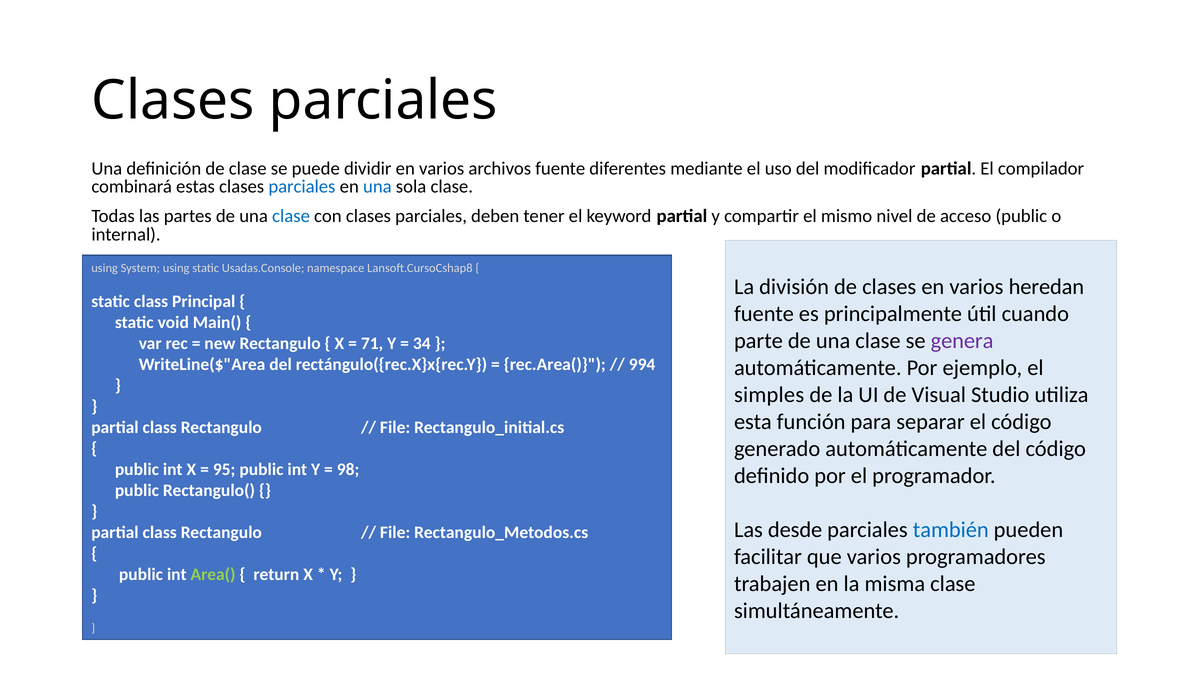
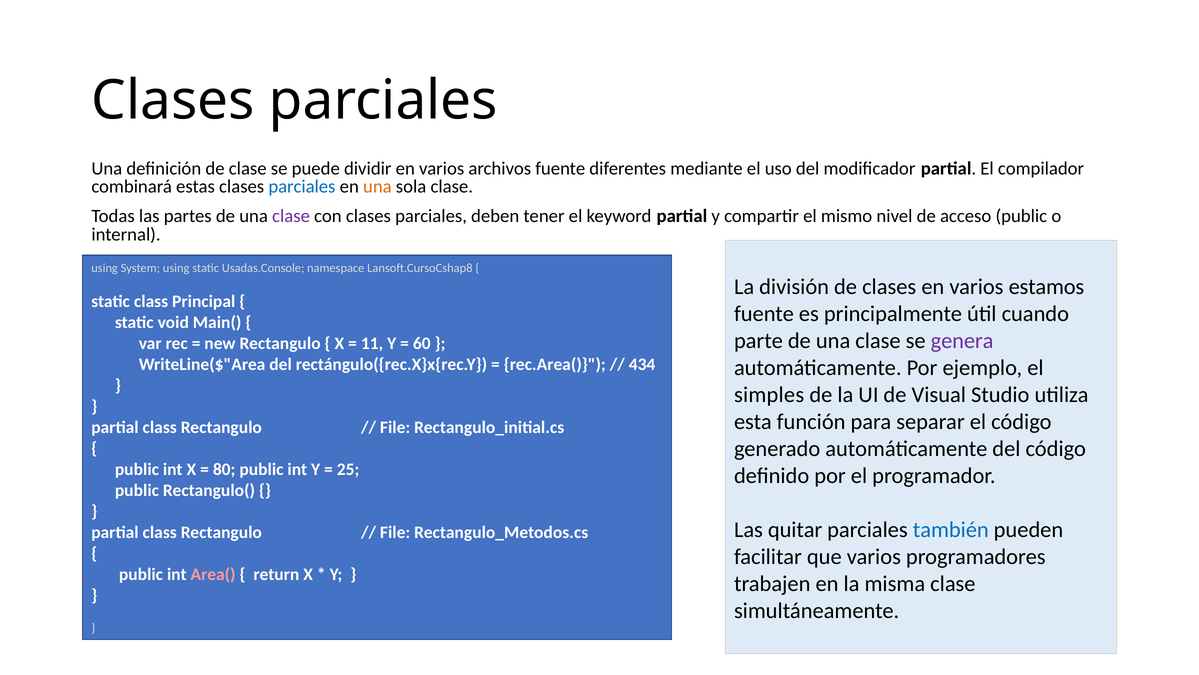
una colour: blue -> orange (377, 187)
clase colour: blue -> purple (291, 216)
heredan: heredan -> estamos (1046, 286)
71: 71 -> 11 (372, 343)
34: 34 -> 60 (422, 343)
994: 994 -> 434 (642, 364)
95: 95 -> 80 (224, 469)
98: 98 -> 25 (348, 469)
desde: desde -> quitar (795, 529)
Area( colour: light green -> pink (213, 574)
